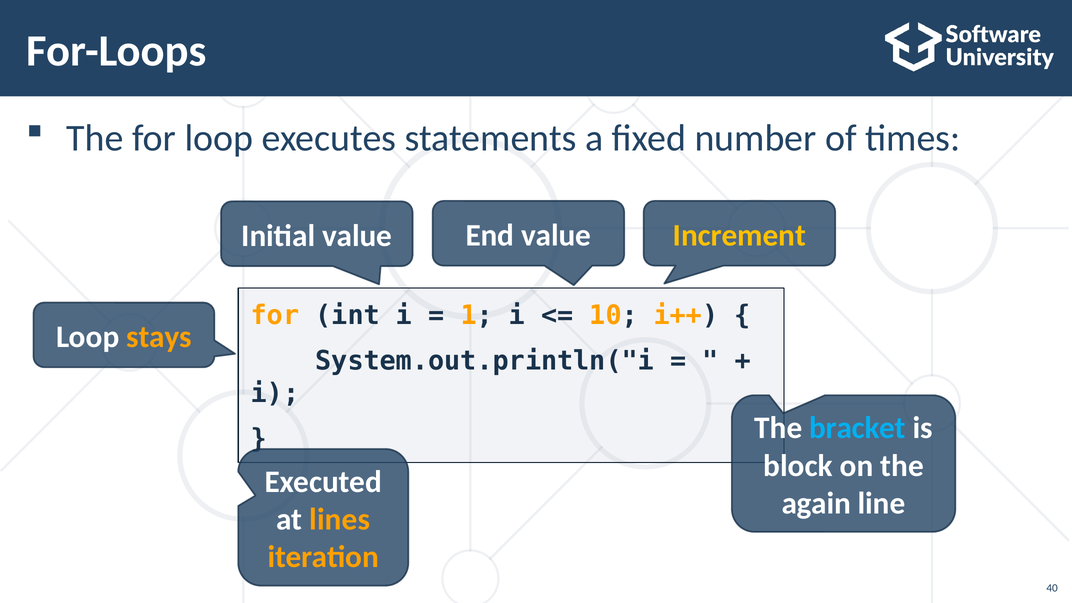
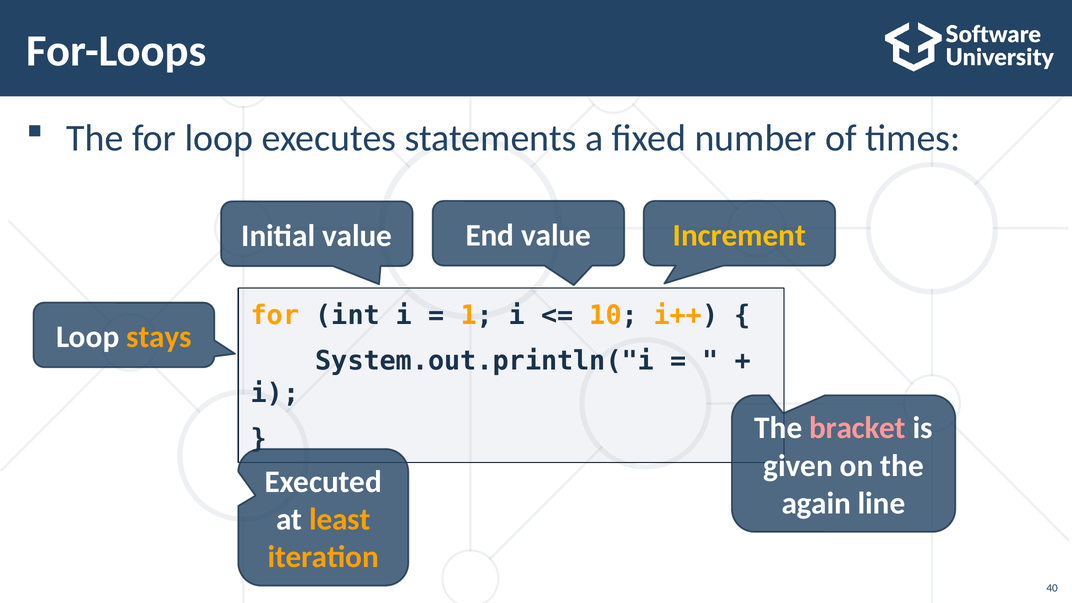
bracket colour: light blue -> pink (858, 428)
block: block -> given (798, 466)
lines: lines -> least (340, 519)
